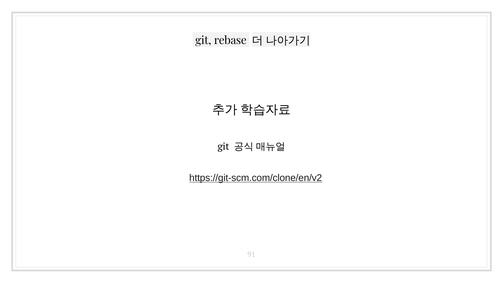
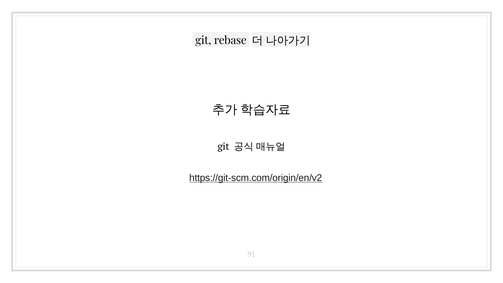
https://git-scm.com/clone/en/v2: https://git-scm.com/clone/en/v2 -> https://git-scm.com/origin/en/v2 (256, 178)
